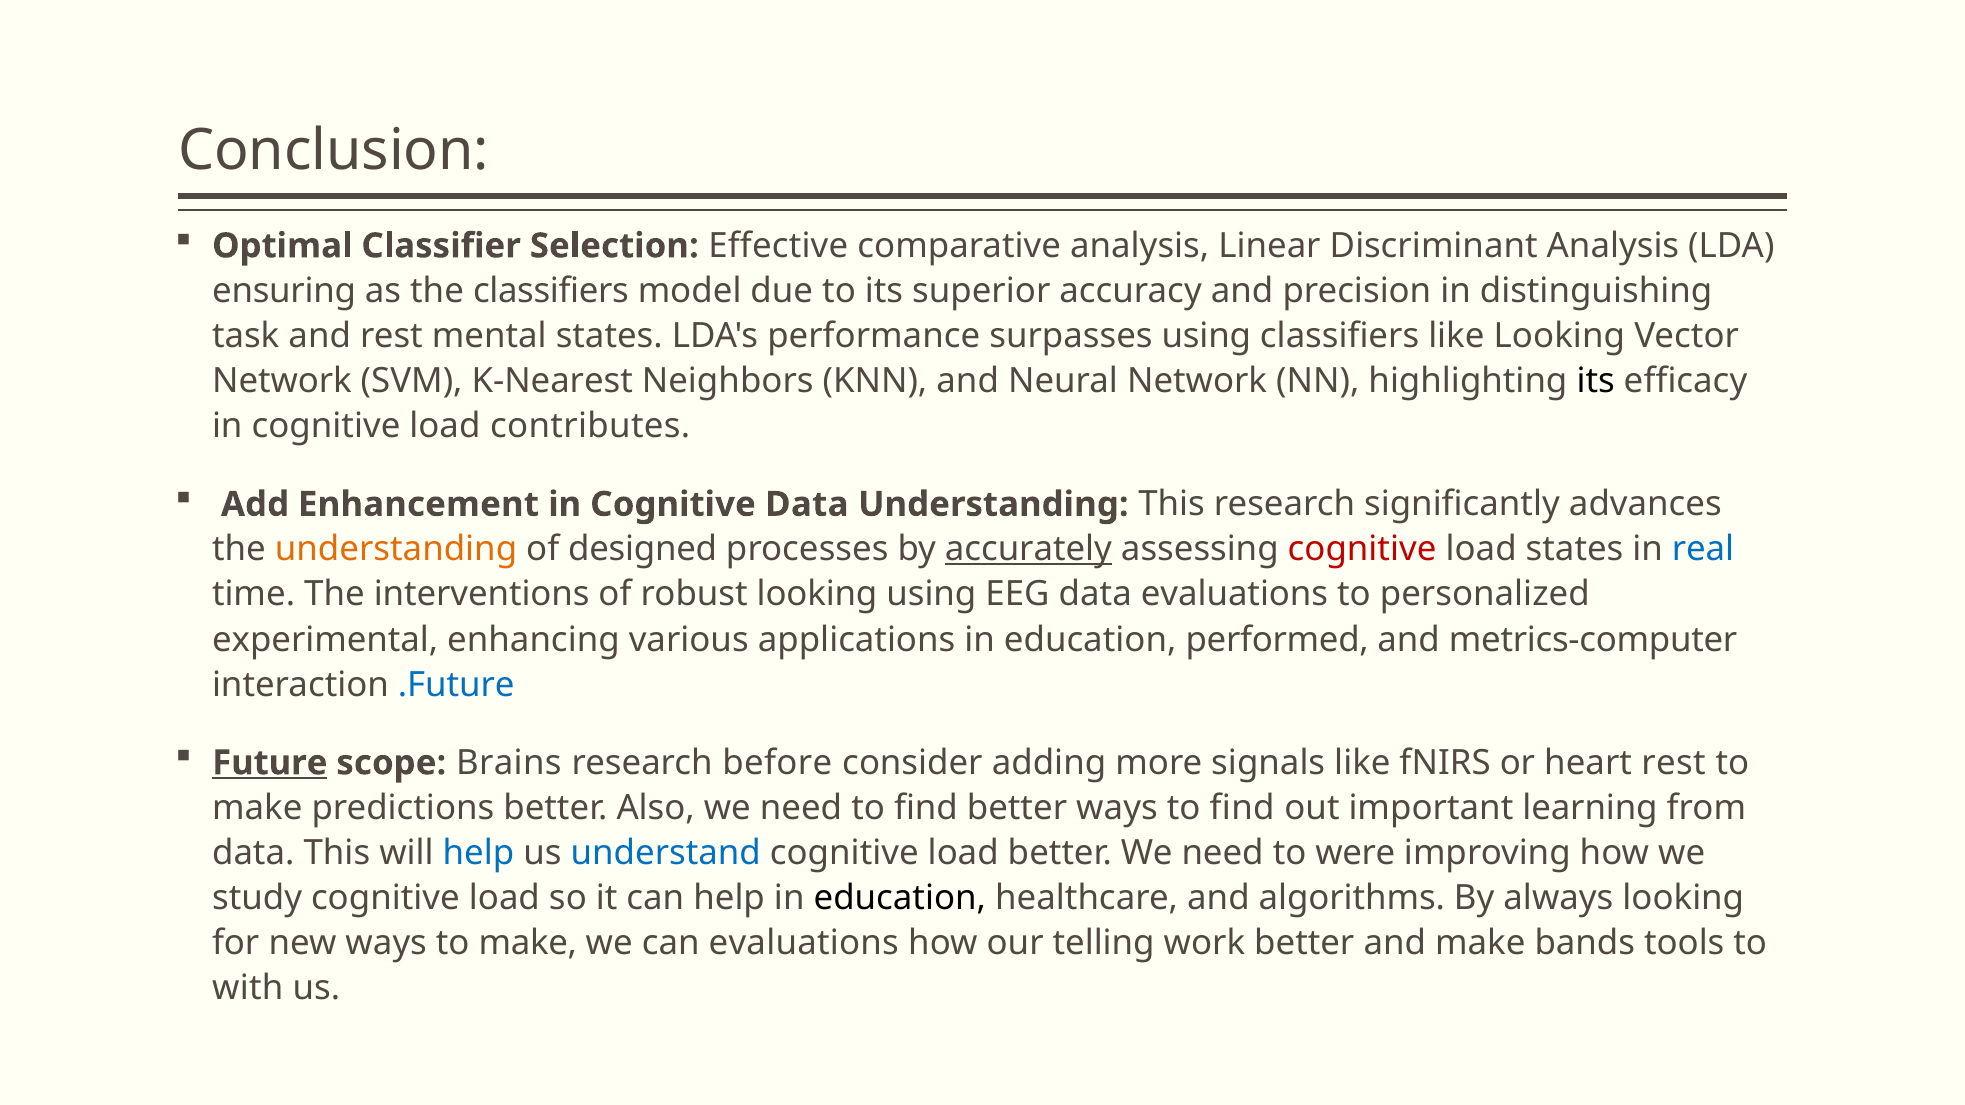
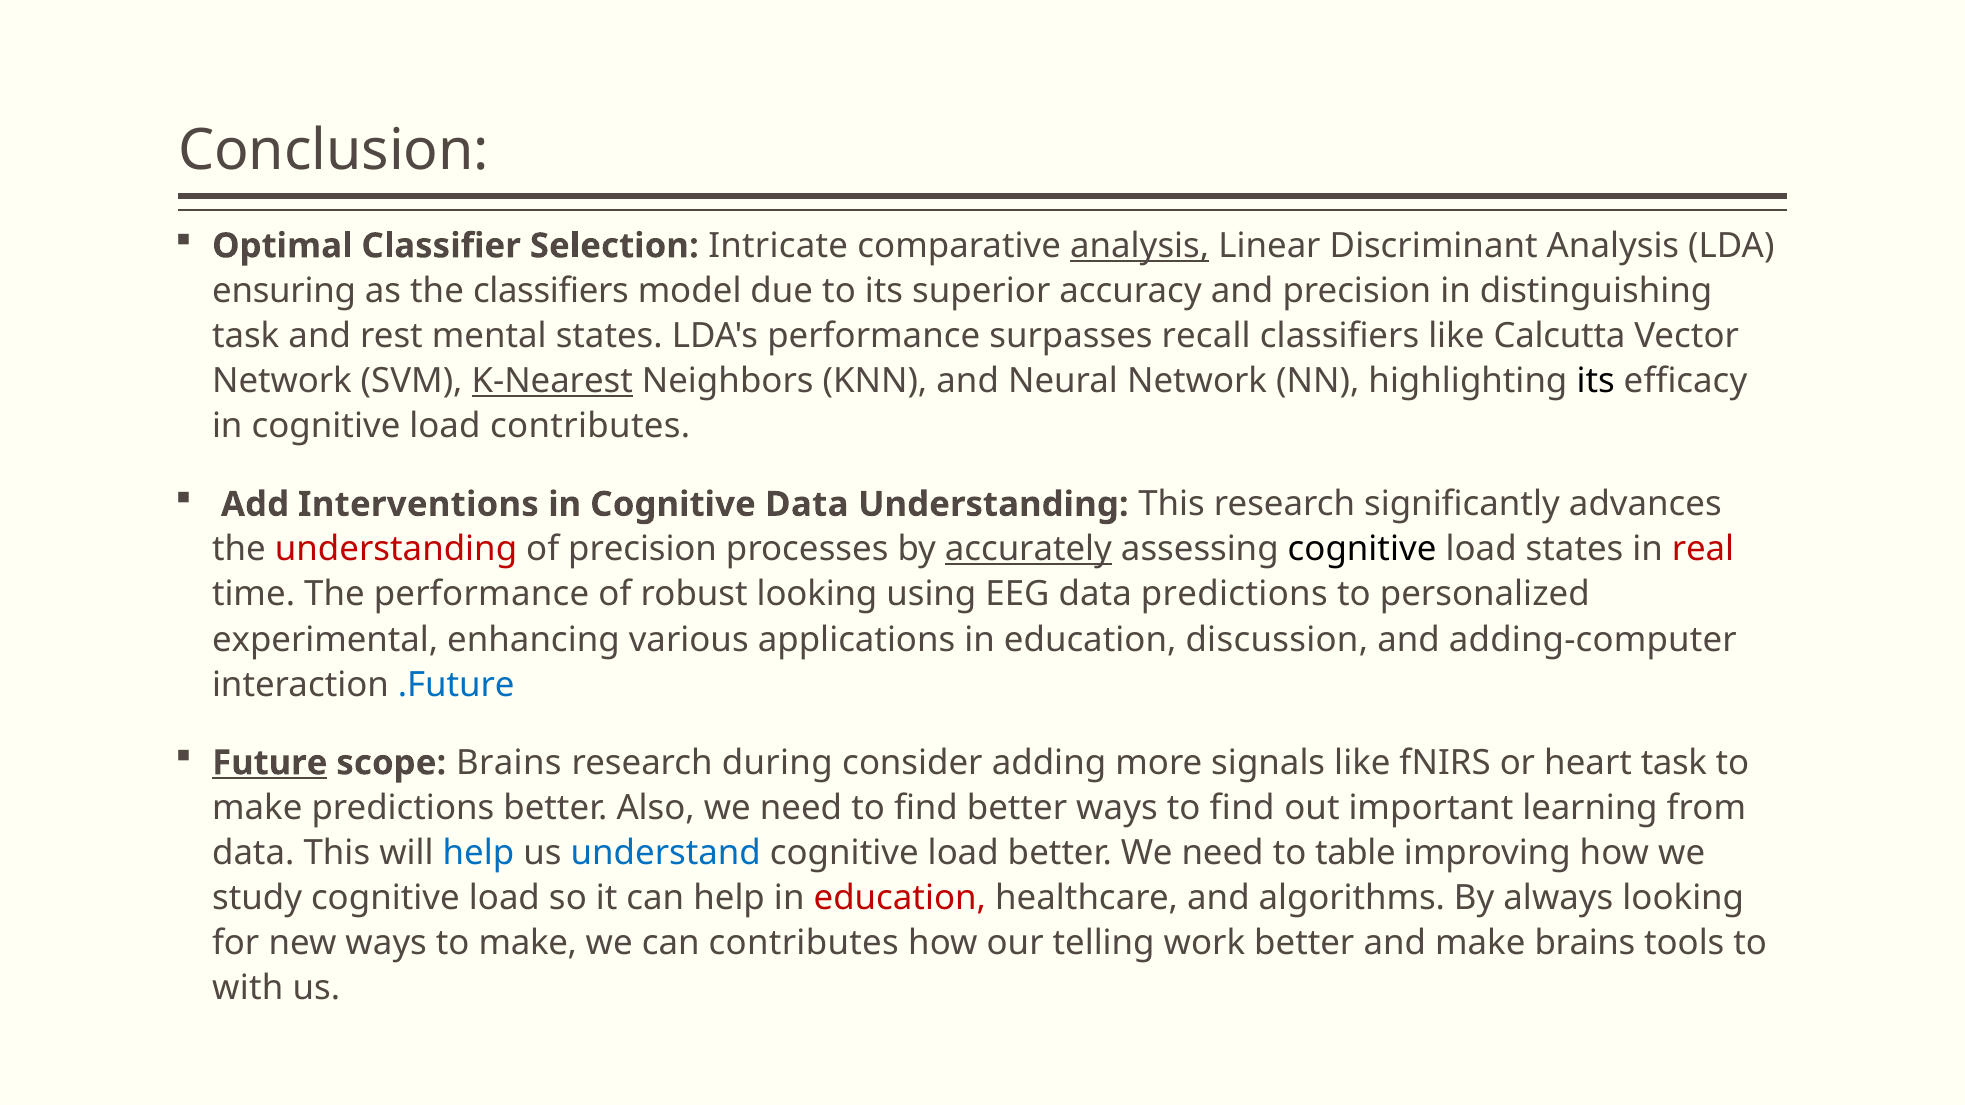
Effective: Effective -> Intricate (778, 246)
analysis underline: none -> present (1140, 246)
surpasses using: using -> recall (1206, 336)
like Looking: Looking -> Calcutta (1560, 336)
K-Nearest underline: none -> present (552, 381)
Enhancement: Enhancement -> Interventions (418, 504)
understanding colour: orange -> red (396, 550)
of designed: designed -> precision (643, 550)
cognitive colour: red -> black (1362, 550)
real colour: blue -> red (1703, 550)
The interventions: interventions -> performance (481, 595)
data evaluations: evaluations -> predictions (1234, 595)
performed: performed -> discussion (1277, 640)
metrics-computer: metrics-computer -> adding-computer (1593, 640)
before: before -> during (777, 763)
heart rest: rest -> task (1674, 763)
were: were -> table (1355, 853)
education colour: black -> red (900, 898)
can evaluations: evaluations -> contributes (804, 943)
make bands: bands -> brains (1585, 943)
